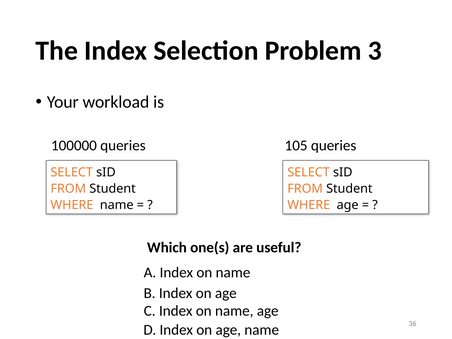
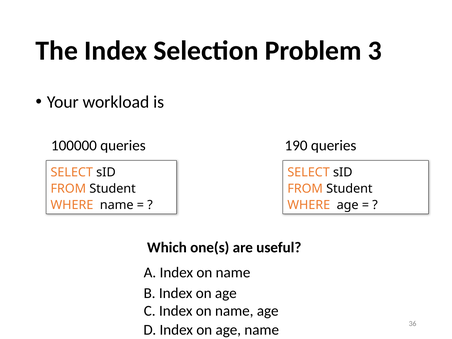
105: 105 -> 190 (296, 145)
